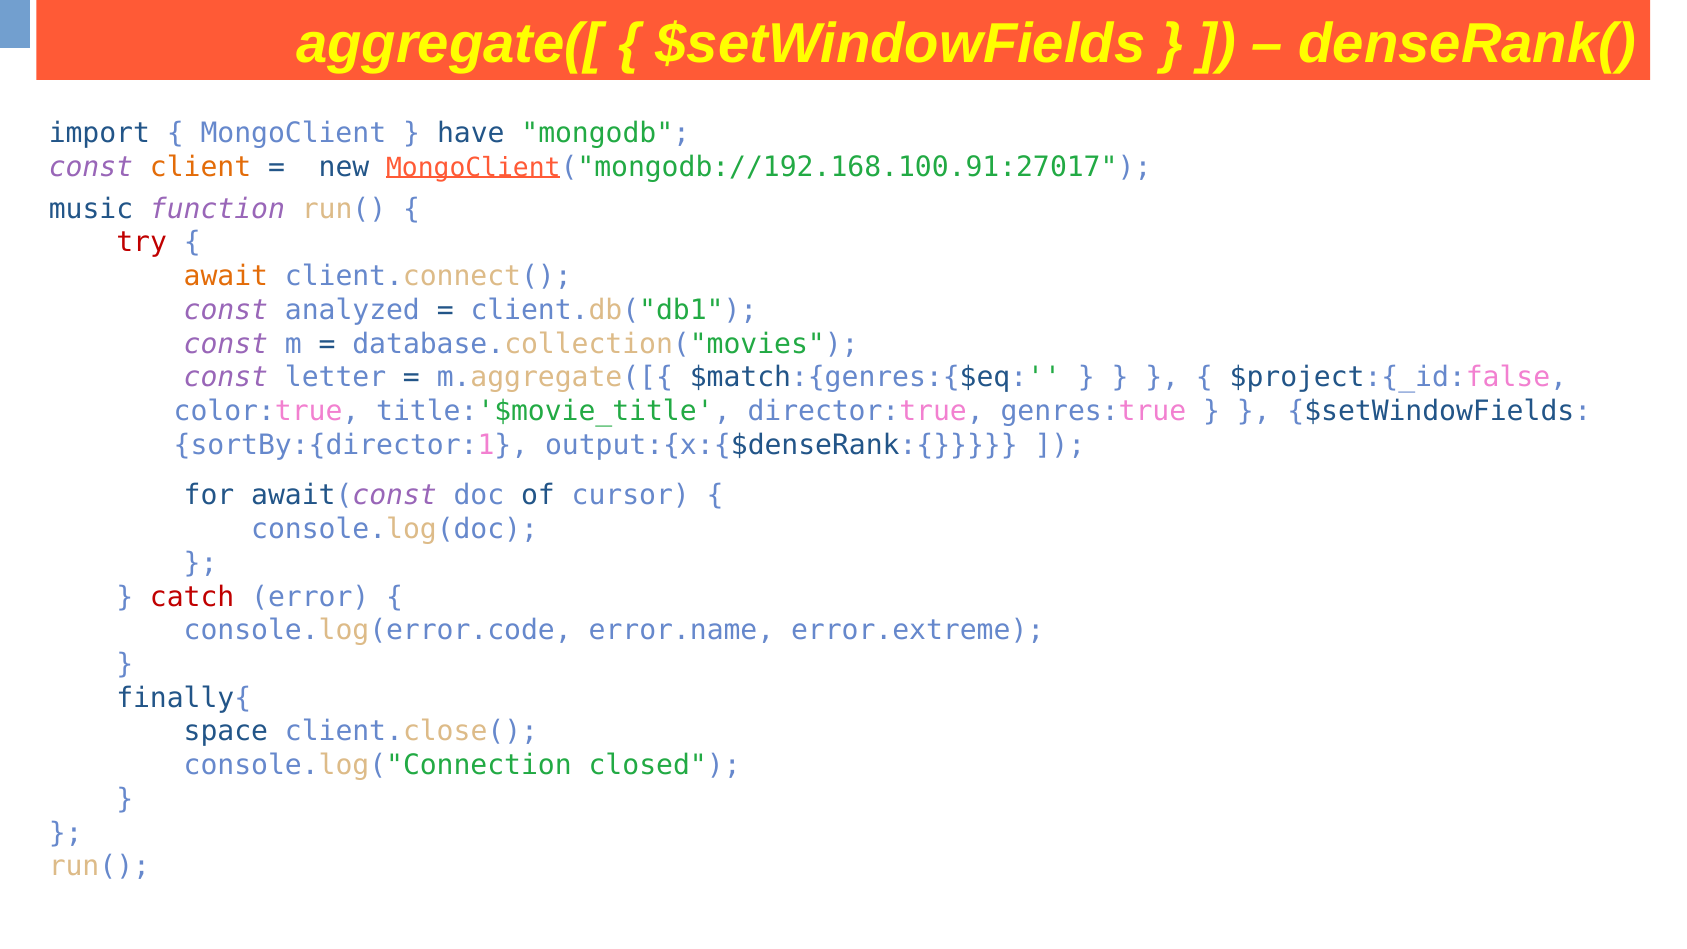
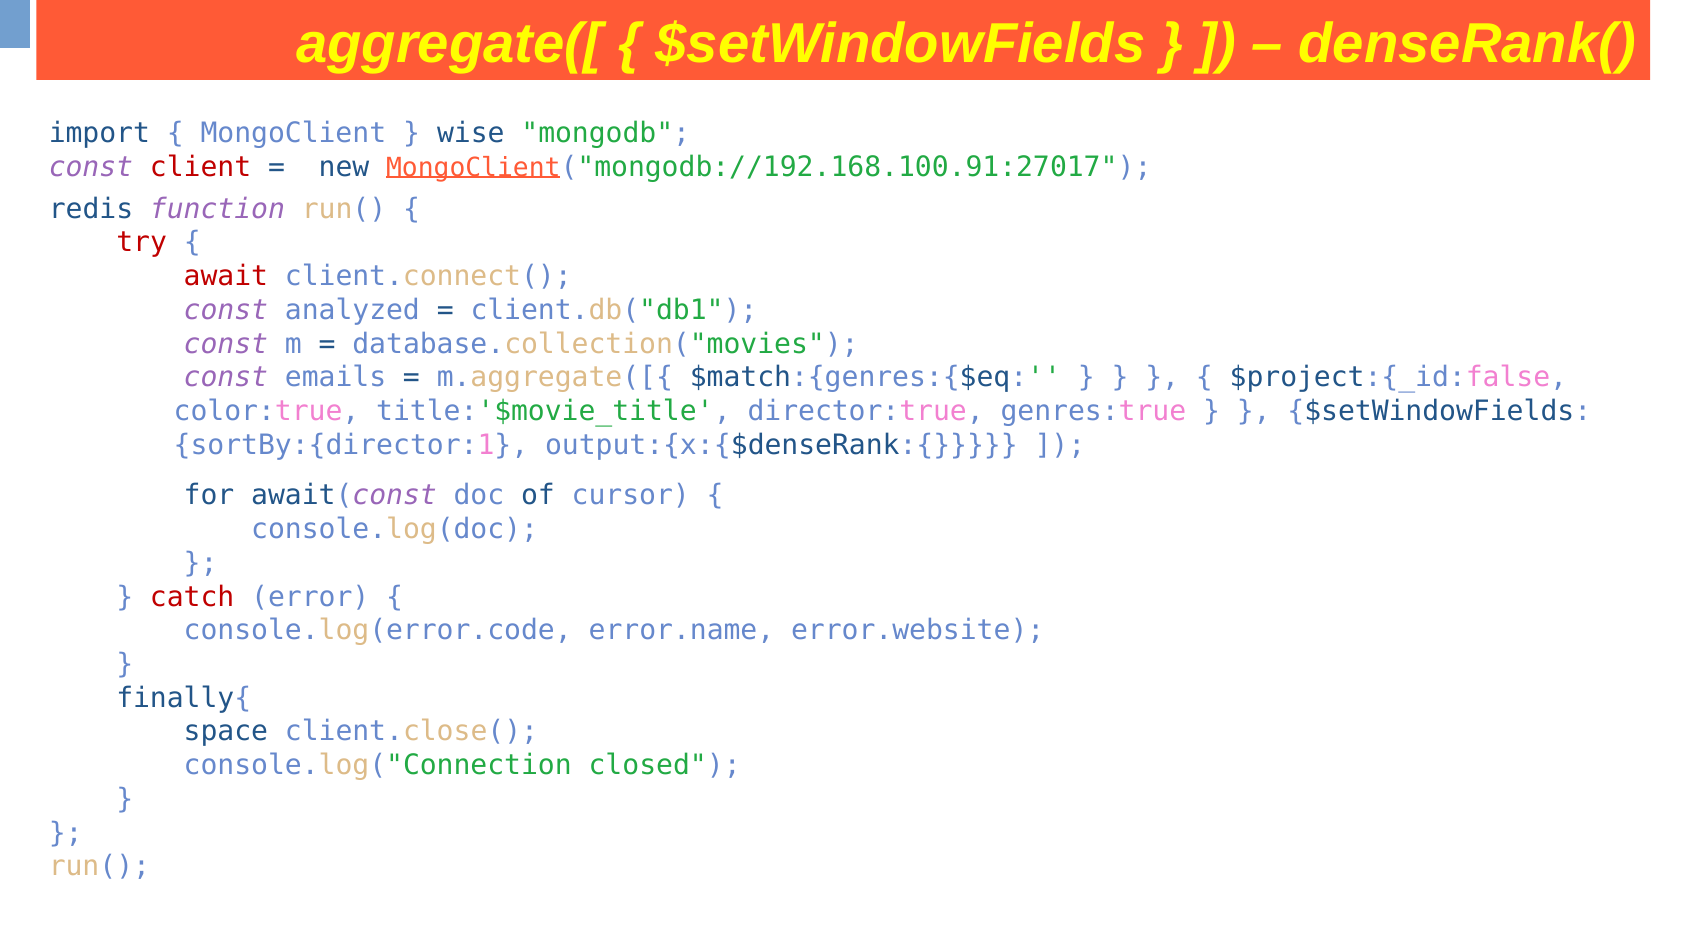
have: have -> wise (471, 133)
client colour: orange -> red (201, 167)
music: music -> redis (91, 209)
await colour: orange -> red (226, 276)
letter: letter -> emails (336, 378)
error.extreme: error.extreme -> error.website (918, 630)
